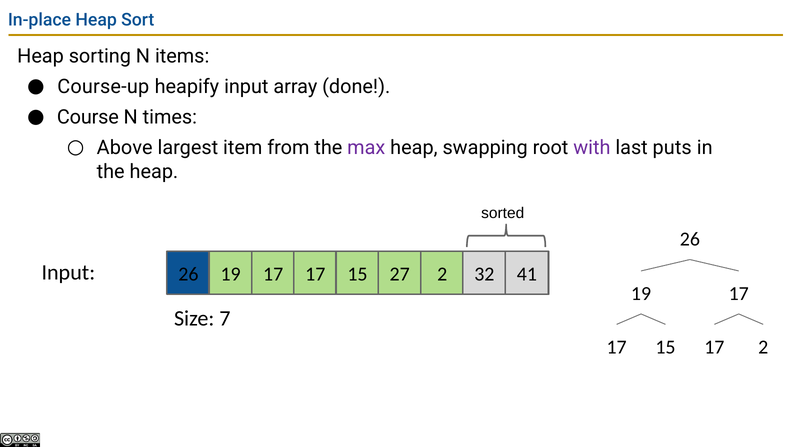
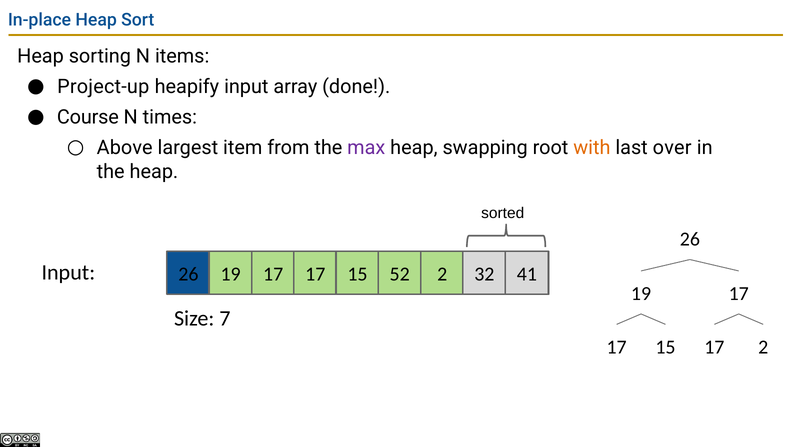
Course-up: Course-up -> Project-up (103, 87)
with colour: purple -> orange (592, 148)
puts: puts -> over (672, 148)
27: 27 -> 52 (400, 274)
